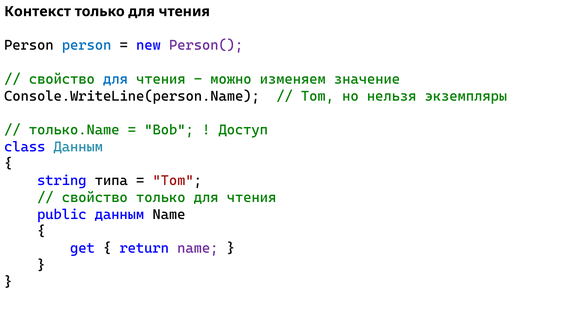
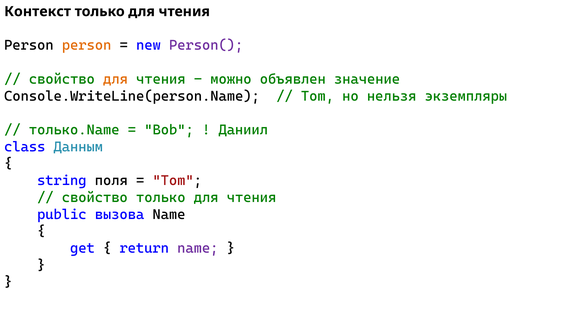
person colour: blue -> orange (87, 45)
для colour: blue -> orange (115, 79)
изменяем: изменяем -> объявлен (293, 79)
Доступ: Доступ -> Даниил (243, 130)
типа: типа -> поля (111, 180)
public данным: данным -> вызова (119, 214)
